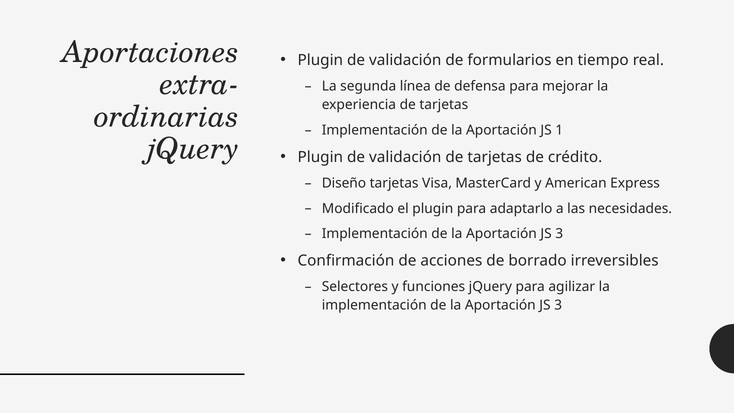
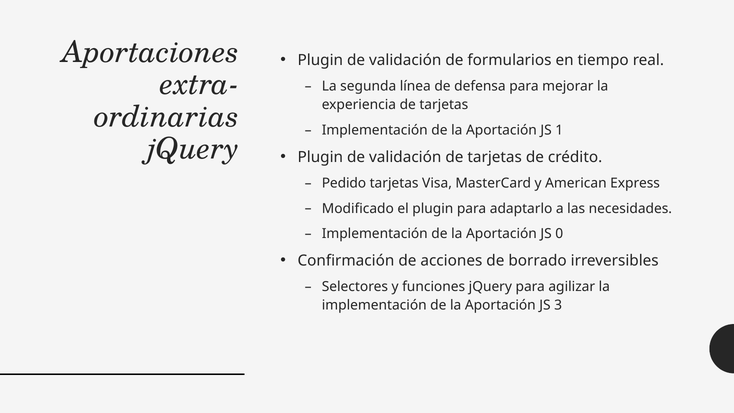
Diseño: Diseño -> Pedido (344, 183)
3: 3 -> 0 (559, 234)
